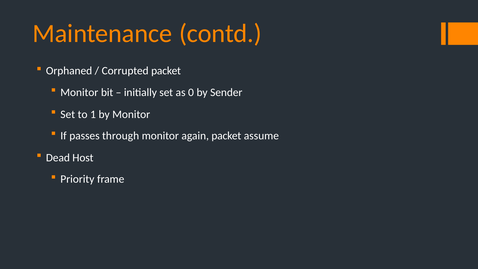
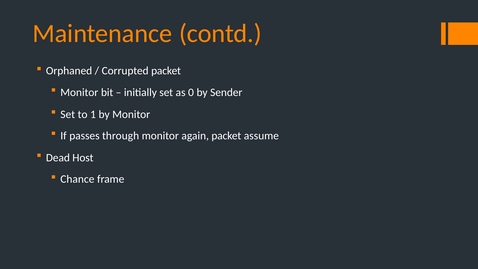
Priority: Priority -> Chance (77, 179)
